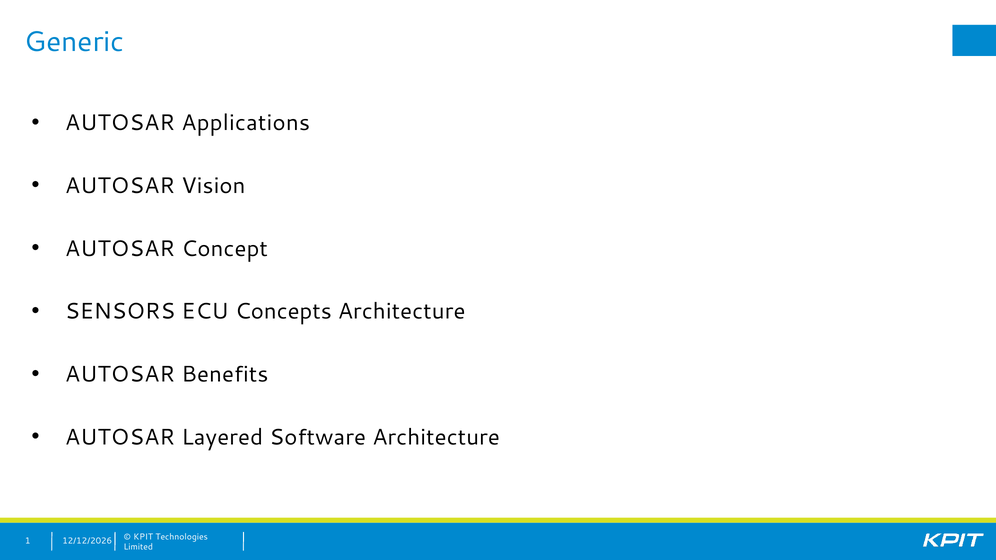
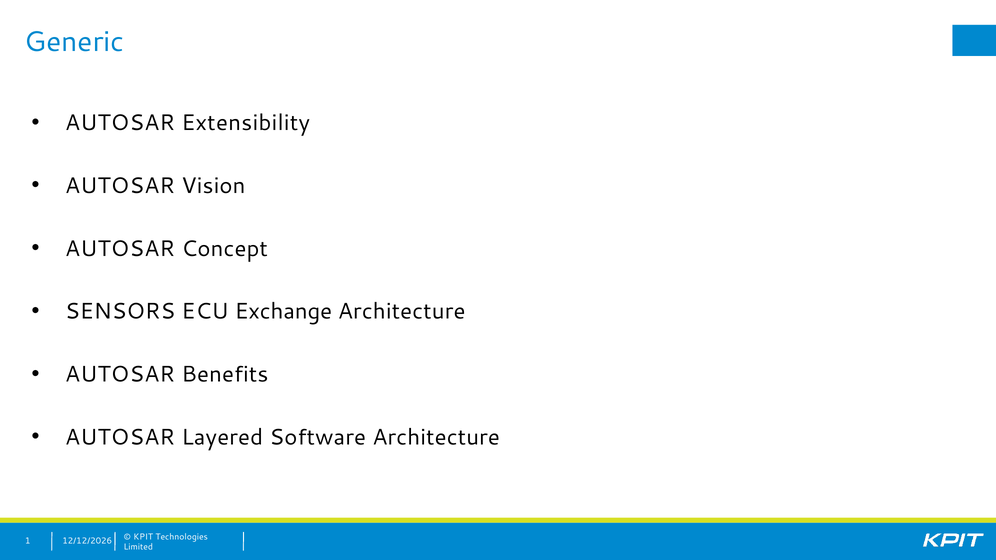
Applications: Applications -> Extensibility (246, 123)
Concepts: Concepts -> Exchange (283, 312)
